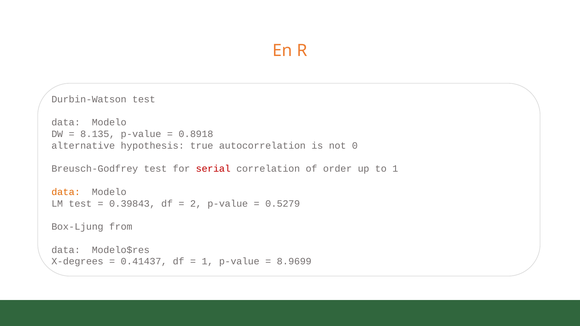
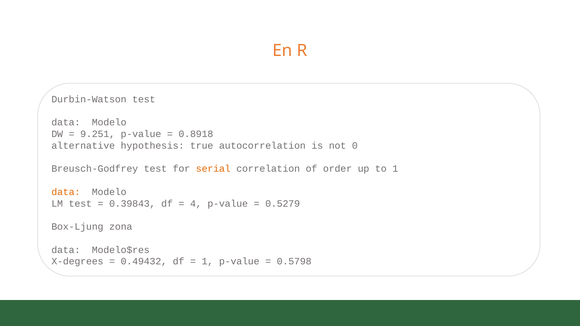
8.135: 8.135 -> 9.251 (98, 134)
serial colour: red -> orange (213, 169)
2: 2 -> 4 (196, 204)
from: from -> zona (121, 227)
0.41437: 0.41437 -> 0.49432 (144, 262)
8.9699: 8.9699 -> 0.5798 (294, 262)
